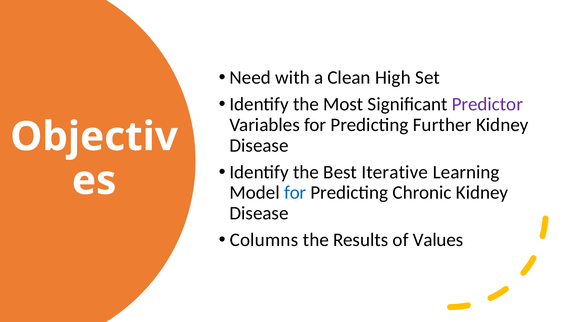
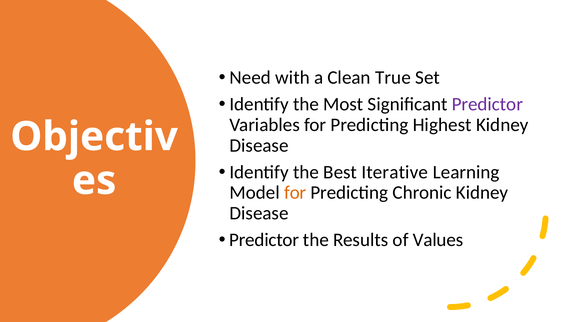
High: High -> True (393, 78)
Further: Further -> Highest (442, 125)
for colour: blue -> orange (295, 193)
Columns: Columns -> Predictor (264, 240)
